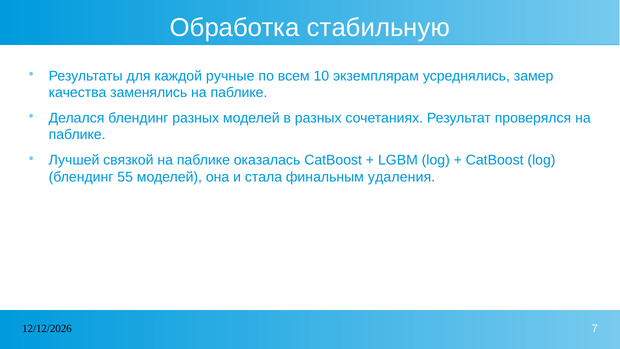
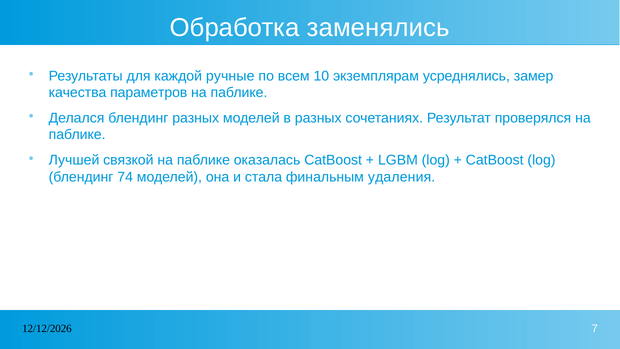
стабильную: стабильную -> заменялись (378, 28)
заменялись: заменялись -> параметров (149, 93)
55: 55 -> 74 (125, 177)
